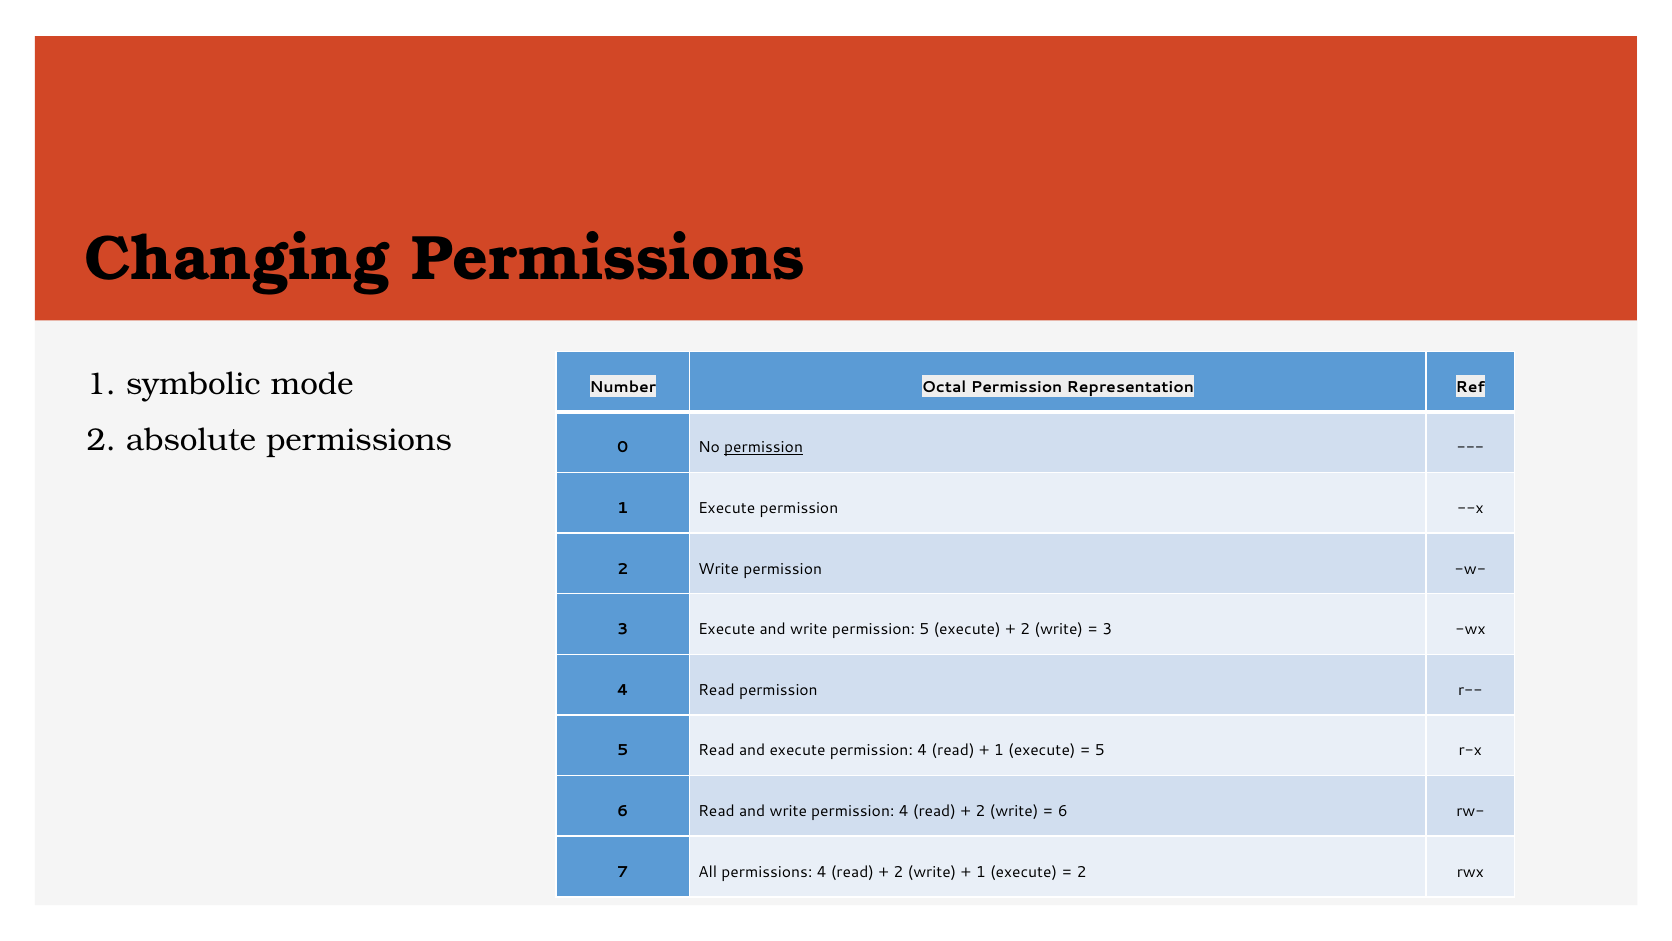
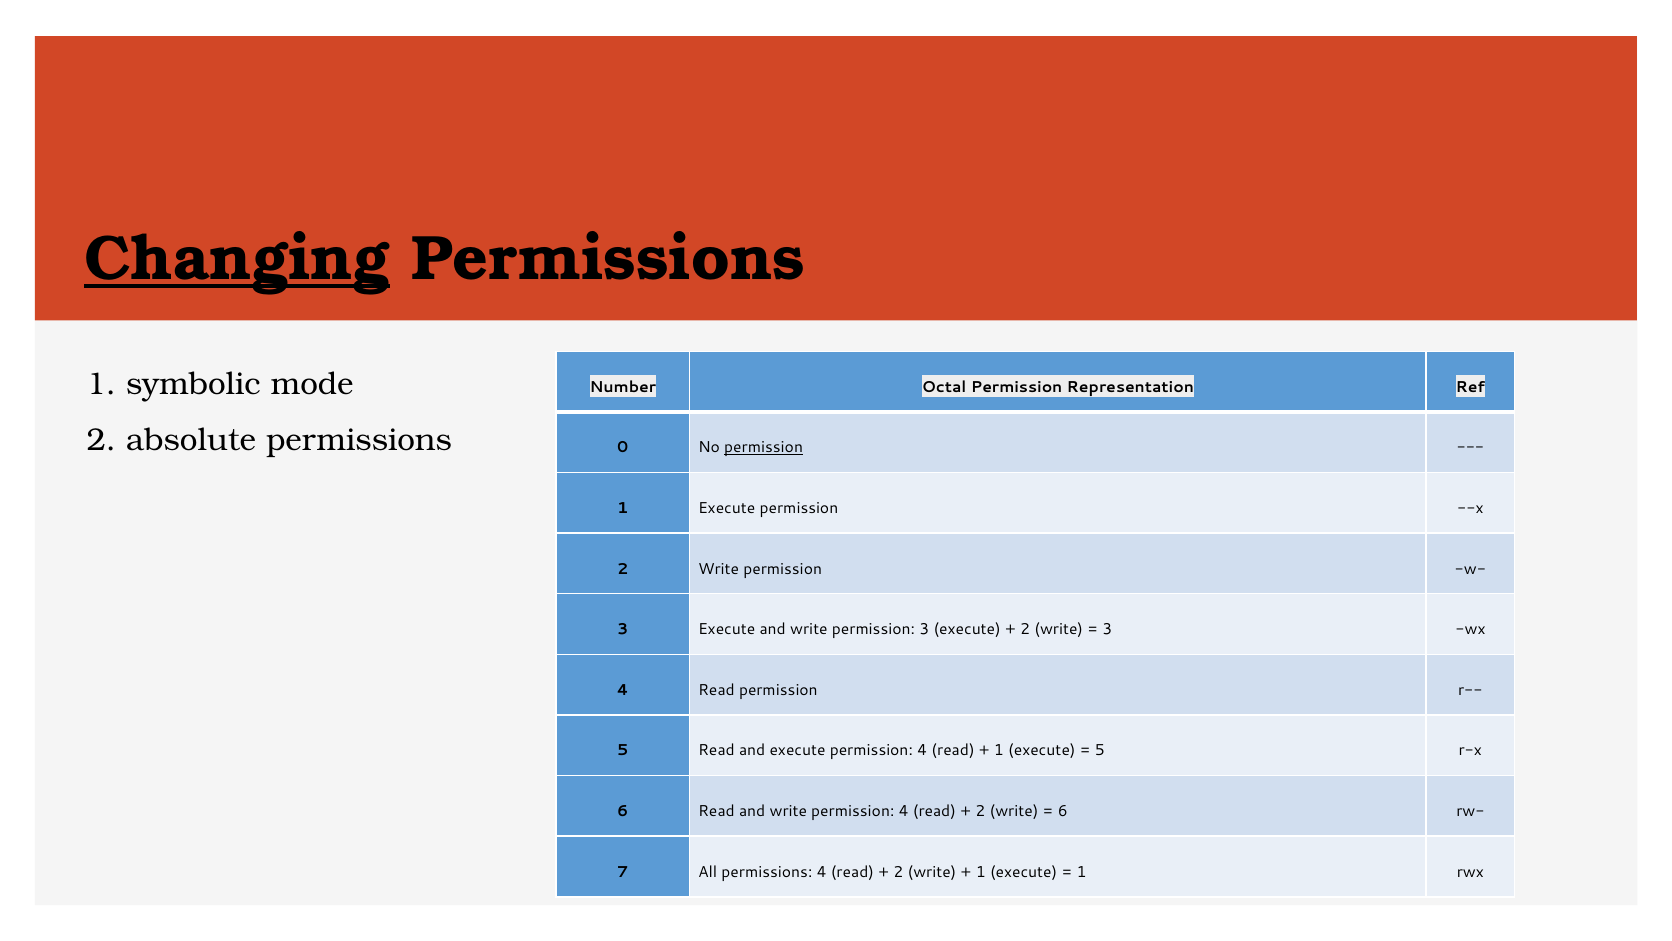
Changing underline: none -> present (237, 259)
permission 5: 5 -> 3 (924, 629)
2: 2 -> 1 (1082, 871)
